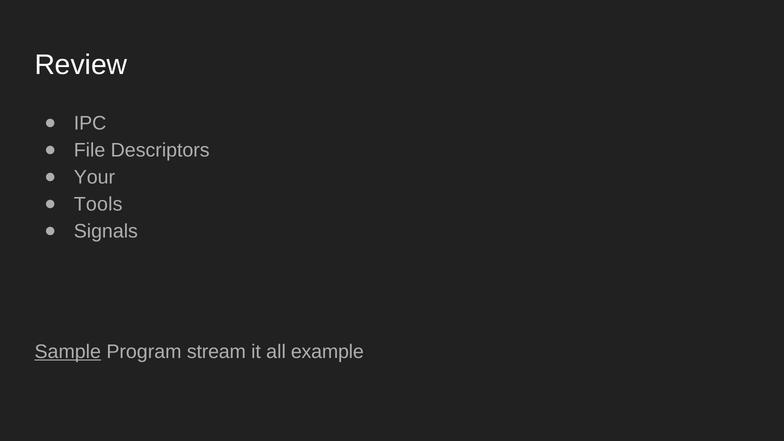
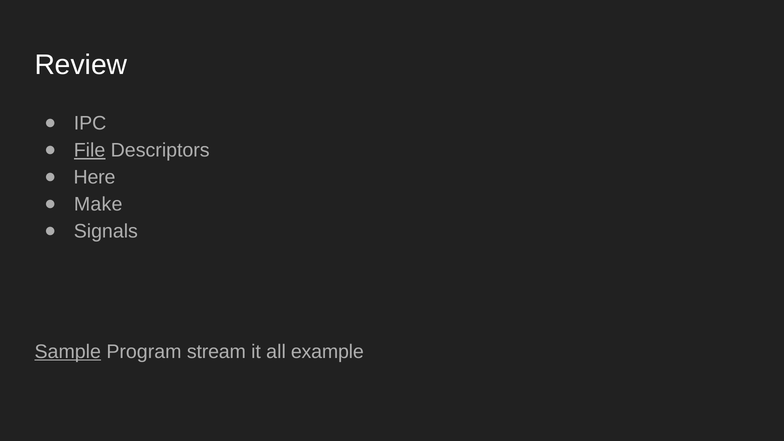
File underline: none -> present (90, 150)
Your: Your -> Here (94, 177)
Tools: Tools -> Make (98, 204)
